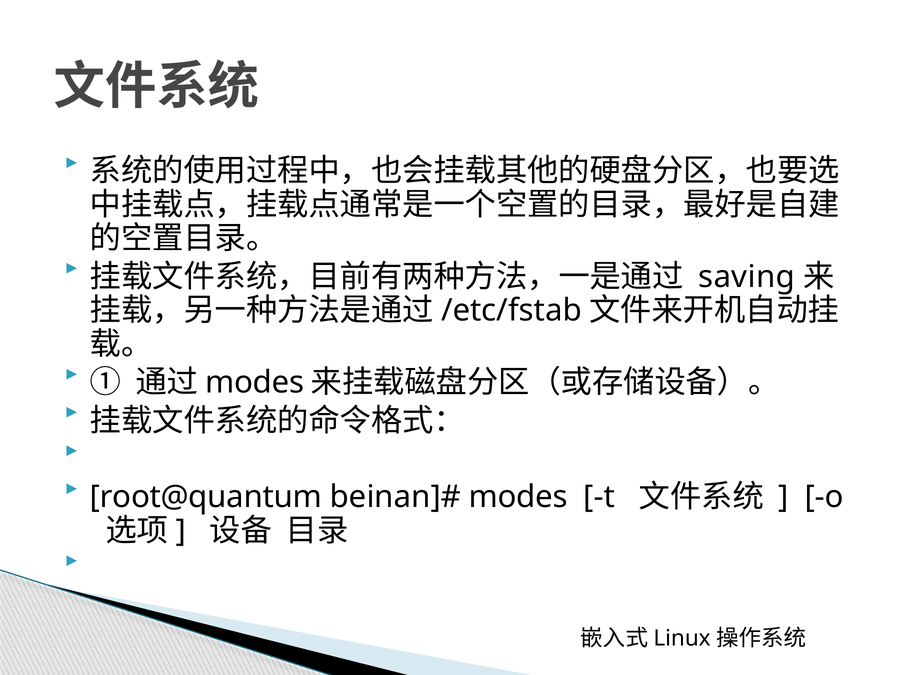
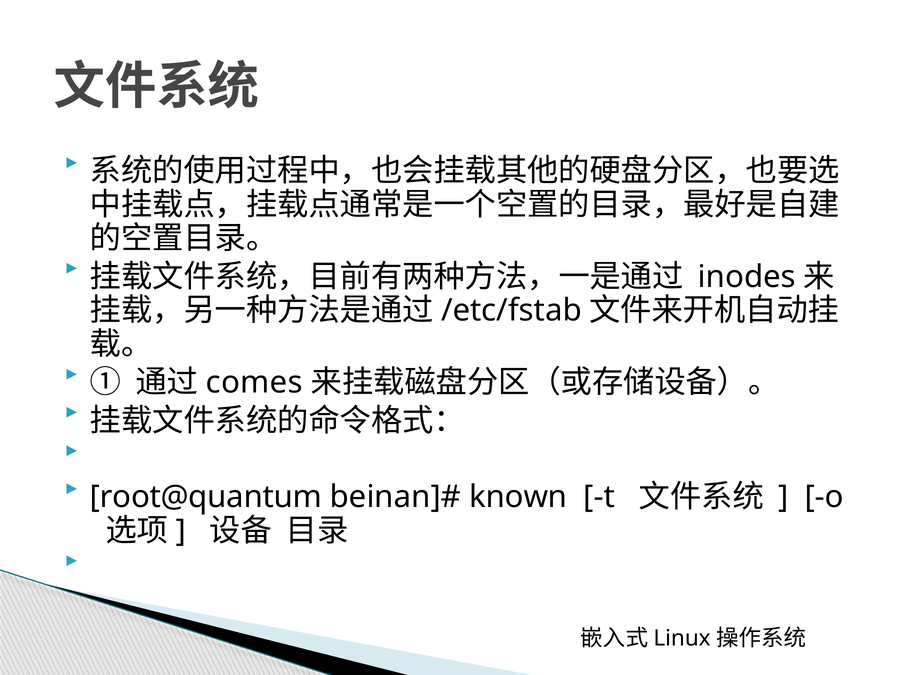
saving: saving -> inodes (747, 277)
modes: modes -> comes (254, 383)
modes: modes -> known (518, 498)
